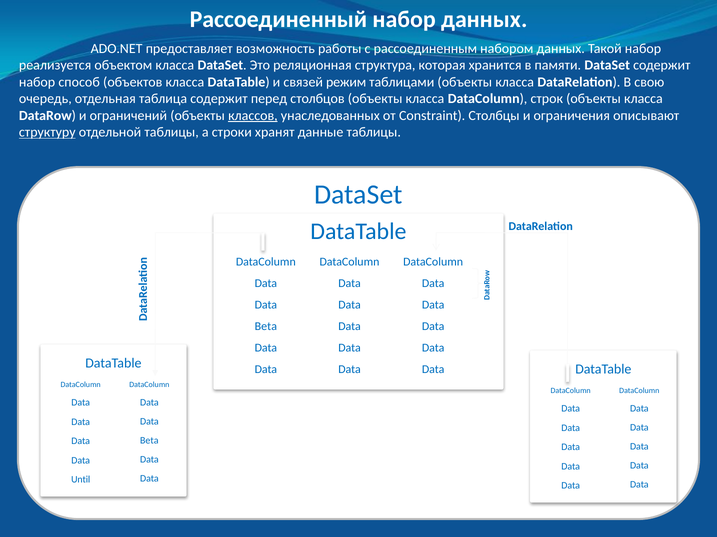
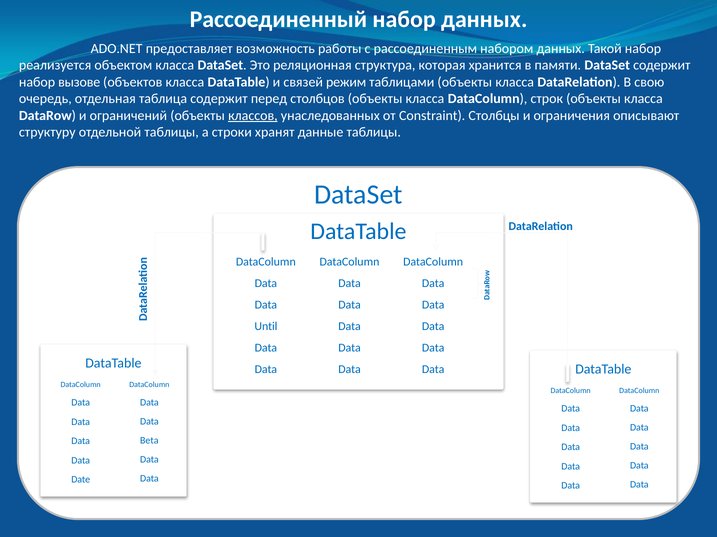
способ: способ -> вызове (79, 82)
структуру underline: present -> none (47, 132)
Beta: Beta -> Until (266, 327)
Until: Until -> Date (81, 480)
